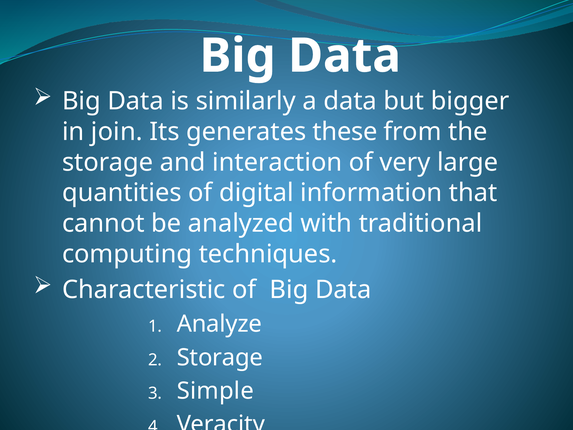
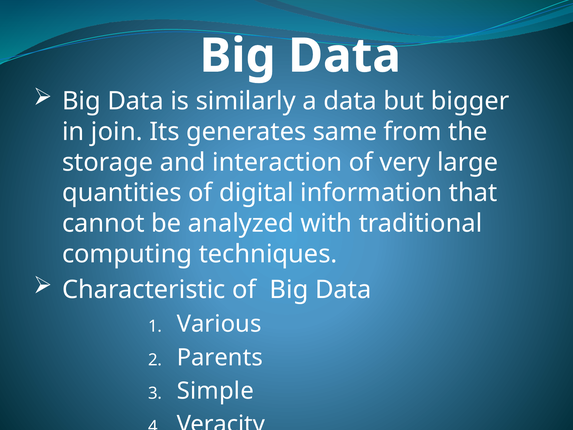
these: these -> same (345, 132)
Analyze: Analyze -> Various (219, 324)
Storage: Storage -> Parents (220, 357)
